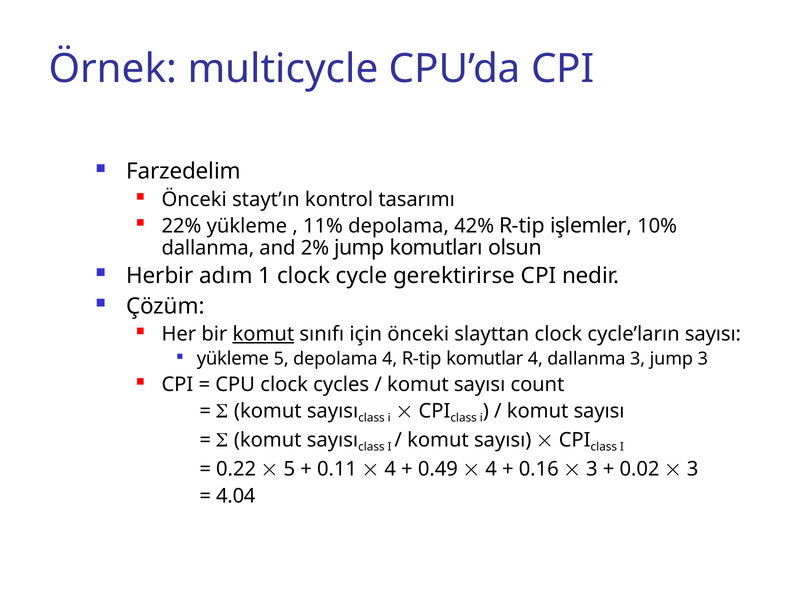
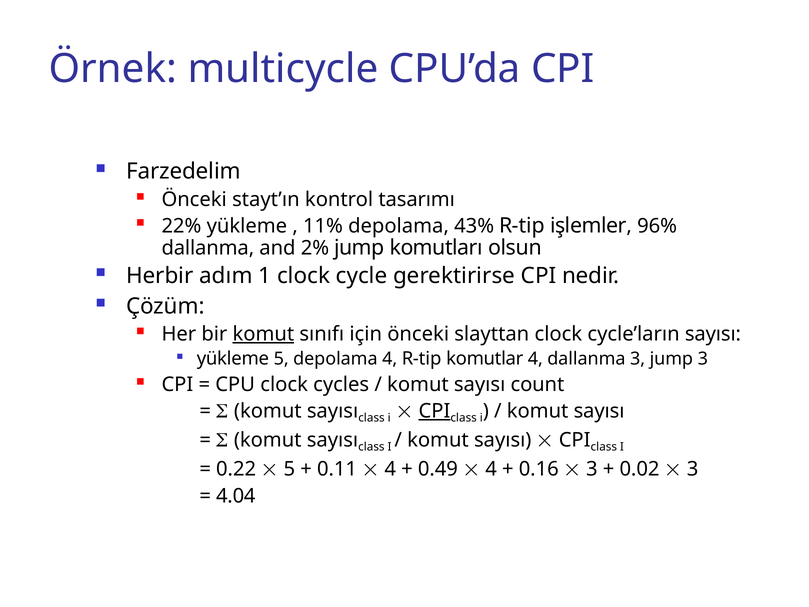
42%: 42% -> 43% (474, 226)
10%: 10% -> 96% (657, 226)
CPI underline: none -> present (434, 411)
